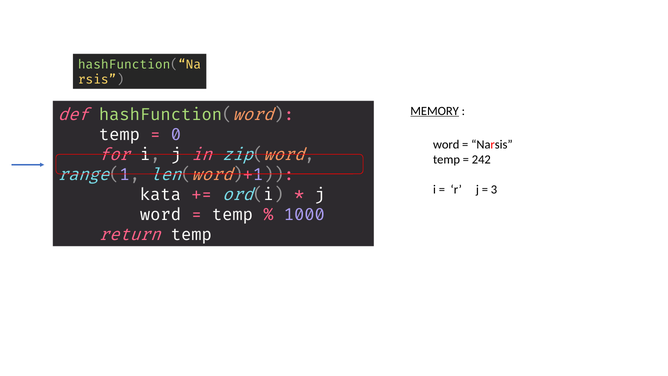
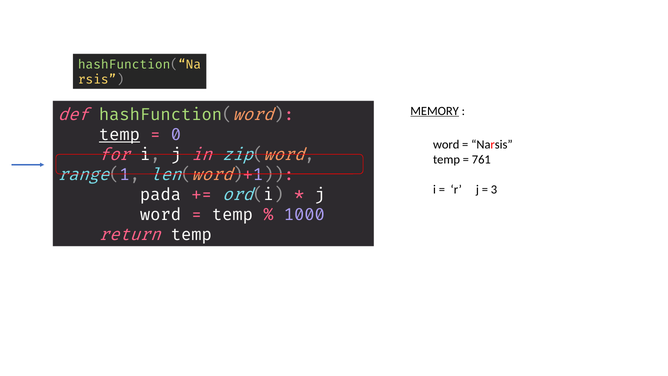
temp underline: none -> present (119, 135)
242: 242 -> 761 (481, 159)
kata: kata -> pada (161, 195)
